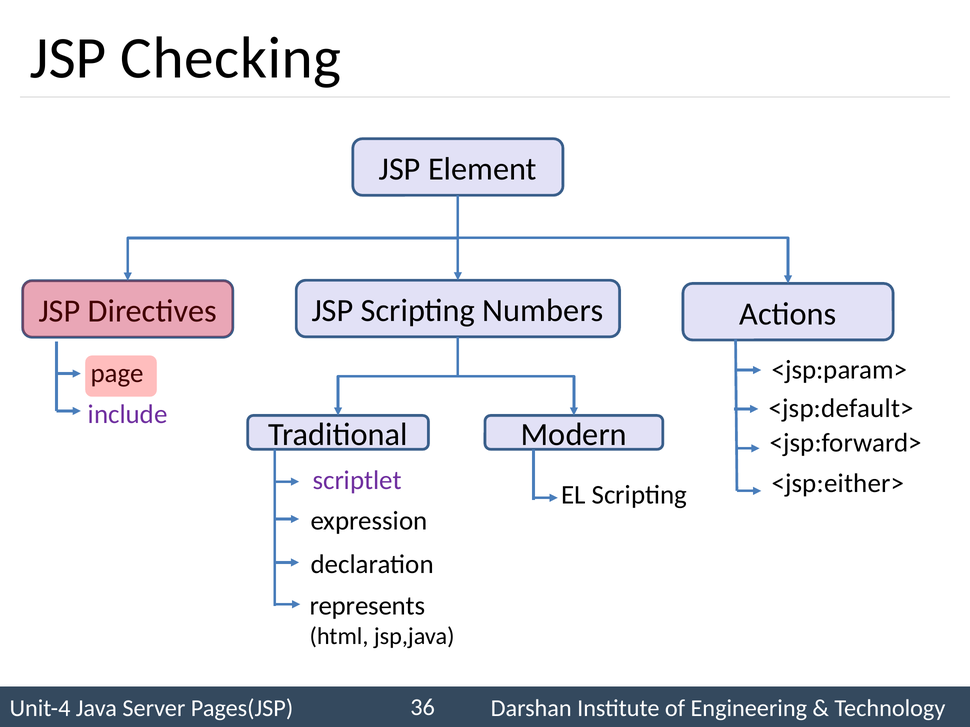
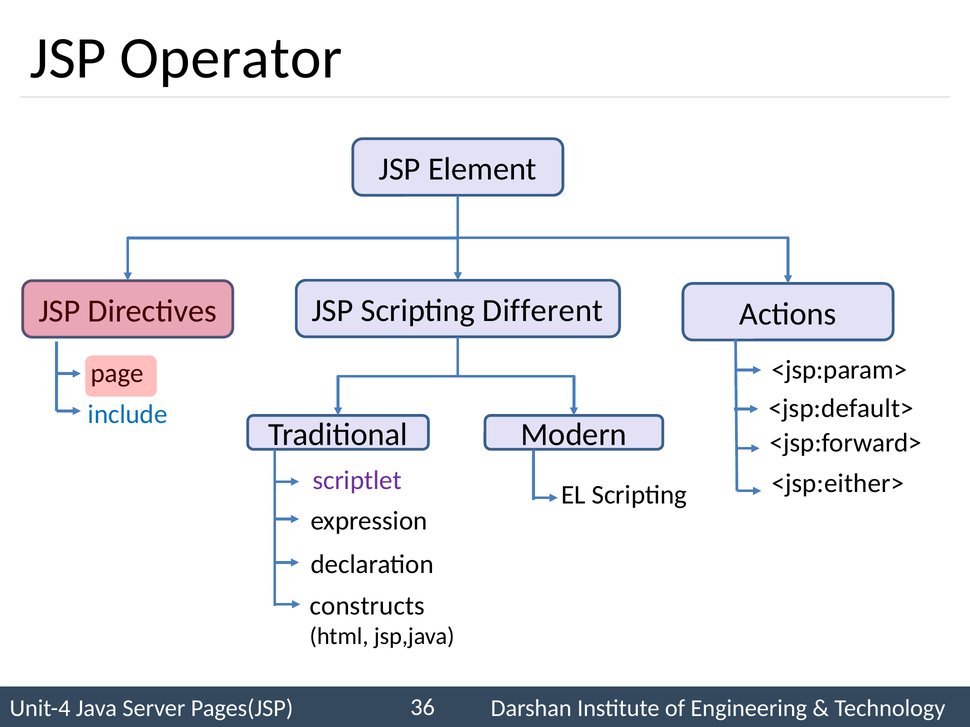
Checking: Checking -> Operator (231, 58)
Numbers: Numbers -> Different (543, 311)
include colour: purple -> blue (128, 415)
represents: represents -> constructs (367, 606)
